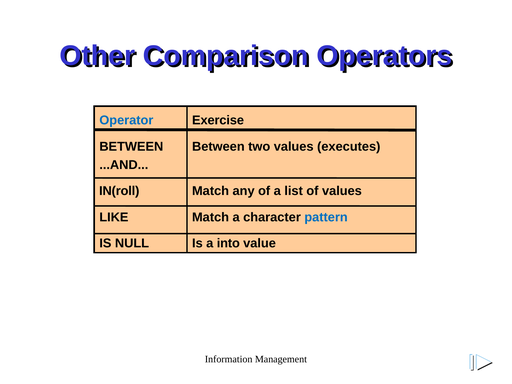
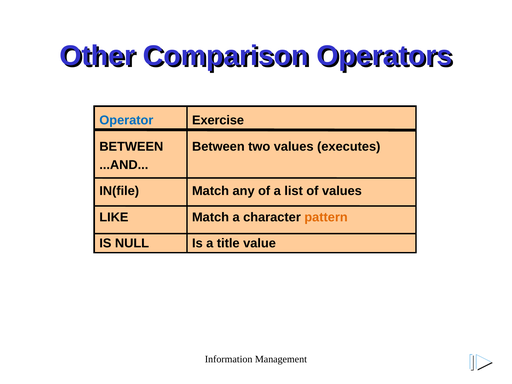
IN(roll: IN(roll -> IN(file (119, 191)
pattern colour: blue -> orange (326, 217)
into: into -> title (228, 243)
